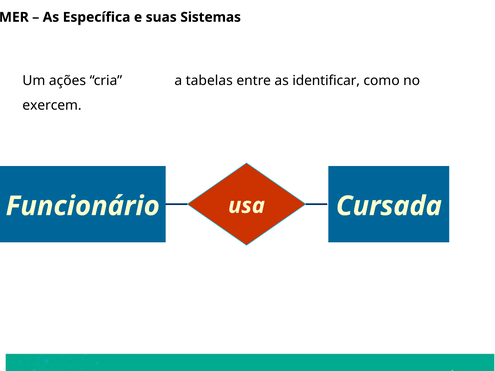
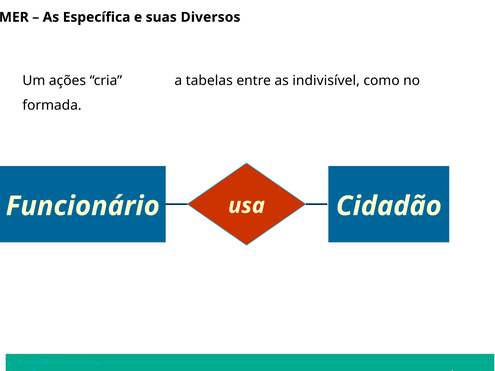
Sistemas: Sistemas -> Diversos (211, 17)
identificar: identificar -> indivisível (326, 81)
exercem: exercem -> formada (52, 106)
Cursada: Cursada -> Cidadão (389, 206)
